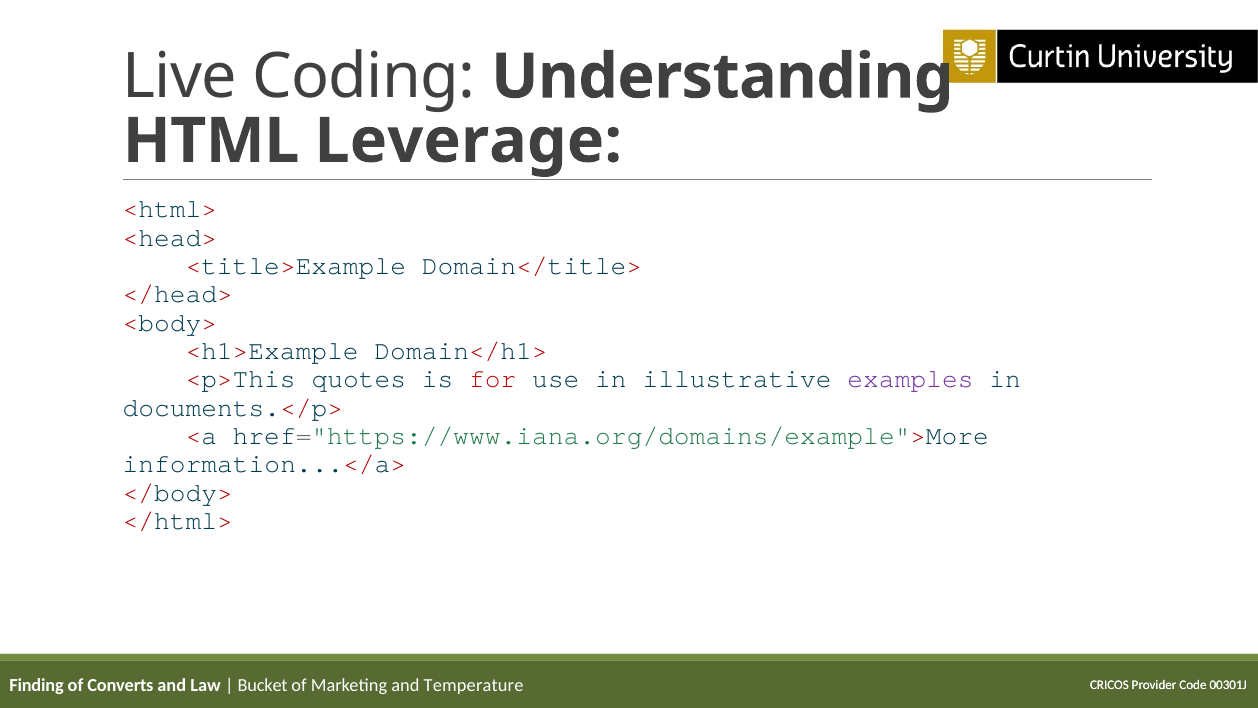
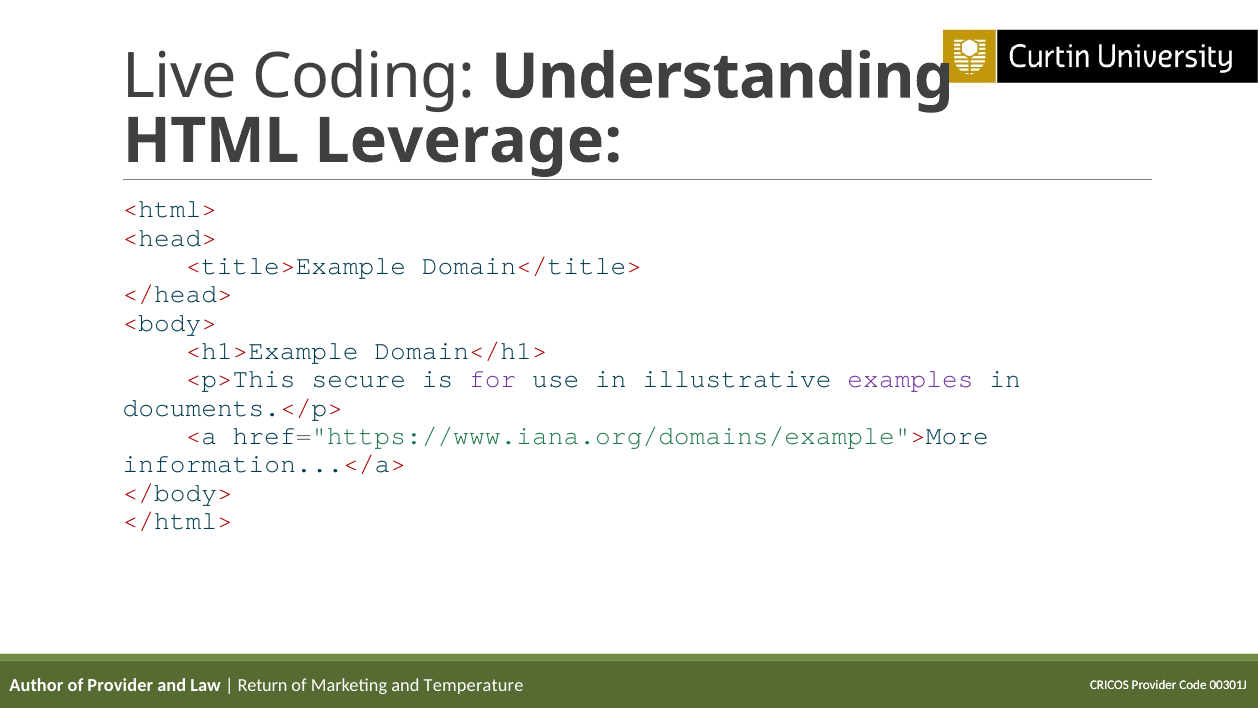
quotes: quotes -> secure (359, 379)
for colour: red -> purple (493, 379)
Finding: Finding -> Author (36, 685)
of Converts: Converts -> Provider (120, 685)
Bucket: Bucket -> Return (263, 685)
